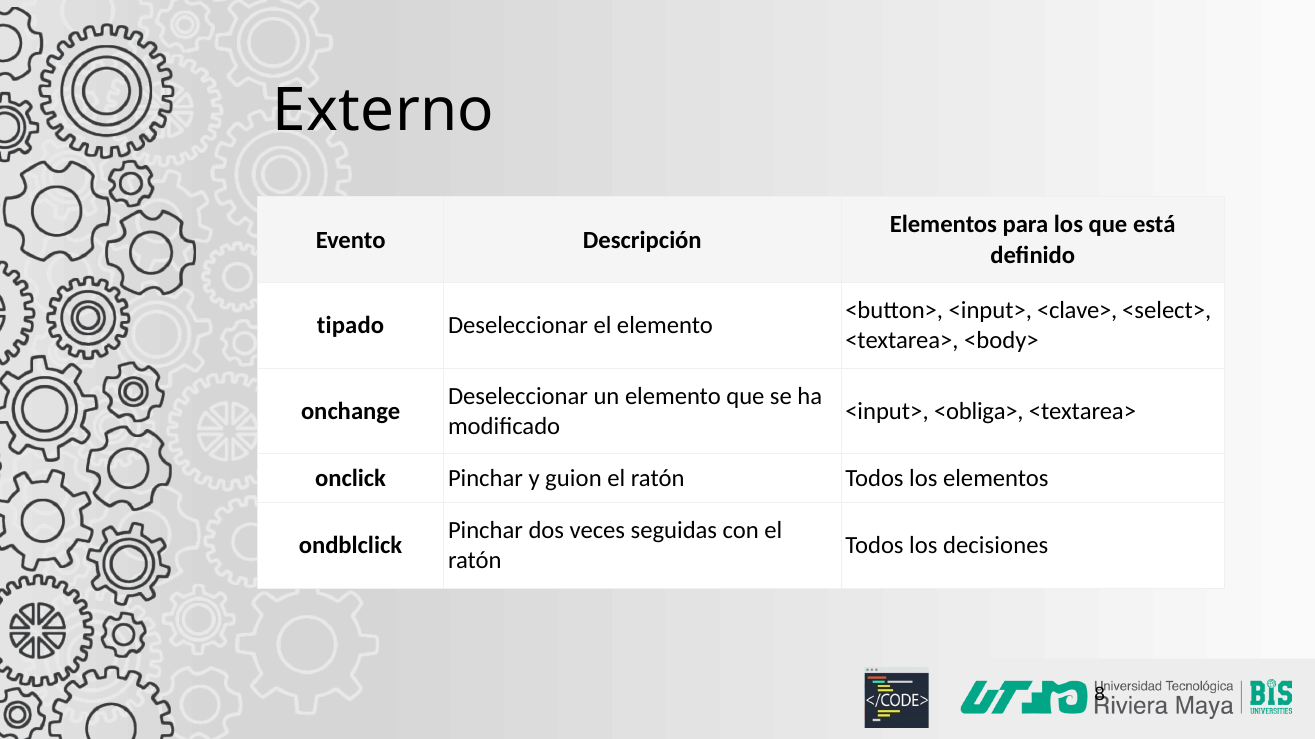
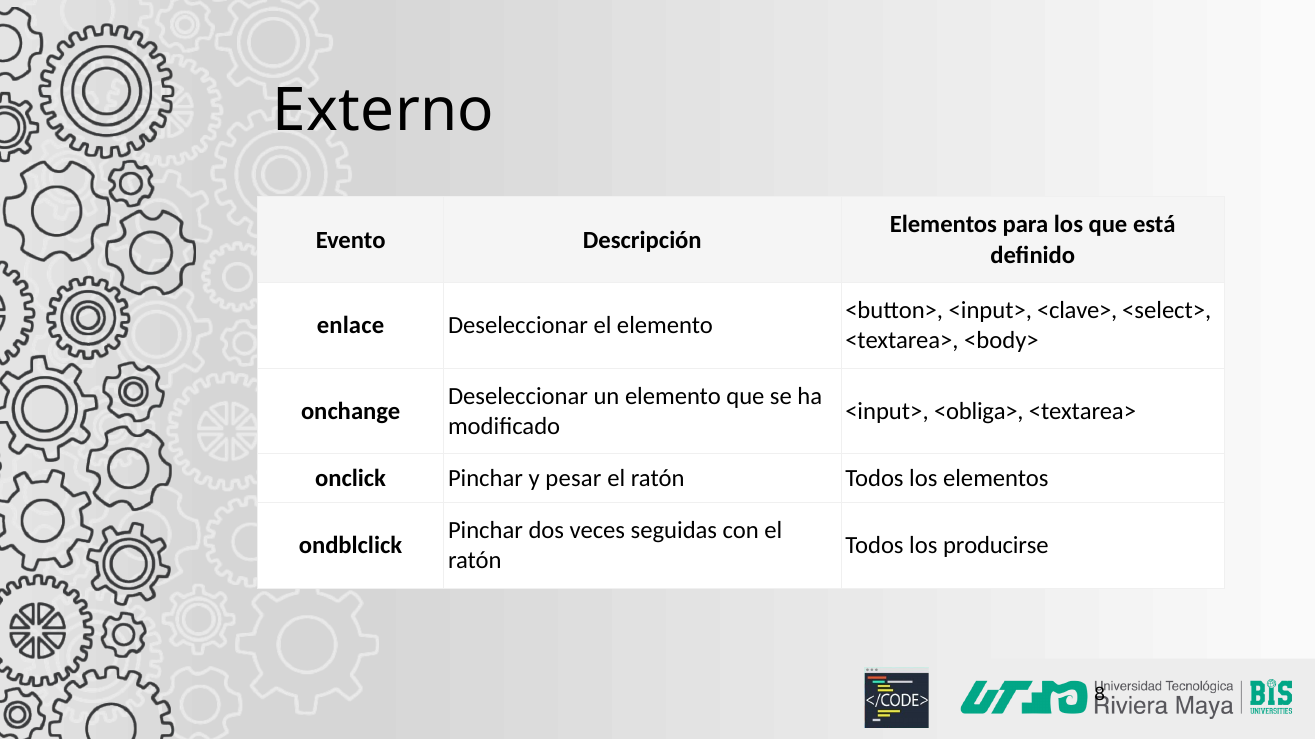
tipado: tipado -> enlace (350, 326)
guion: guion -> pesar (573, 479)
decisiones: decisiones -> producirse (996, 546)
